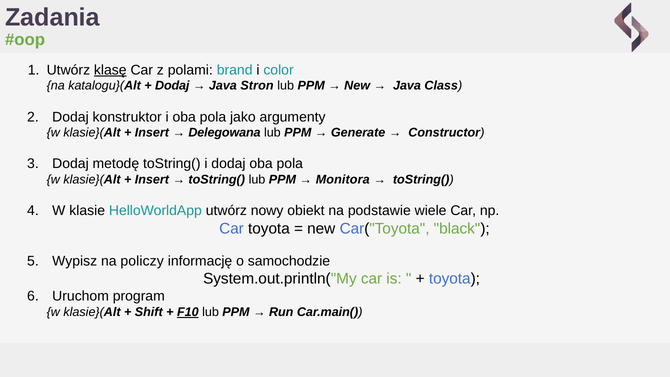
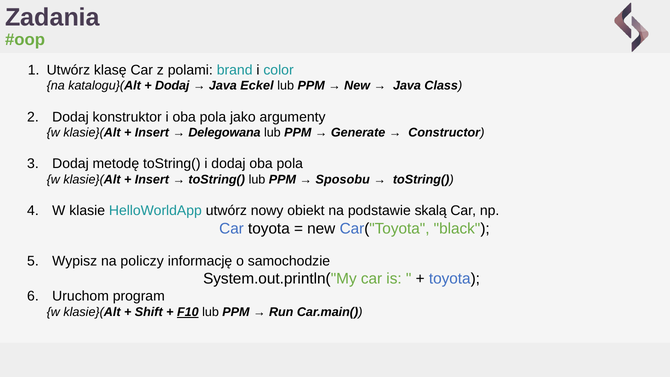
klasę underline: present -> none (110, 70)
Stron: Stron -> Eckel (257, 86)
Monitora: Monitora -> Sposobu (343, 180)
wiele: wiele -> skalą (431, 211)
